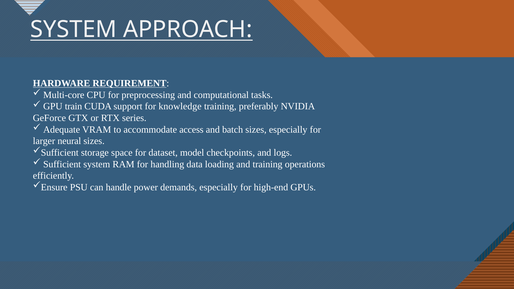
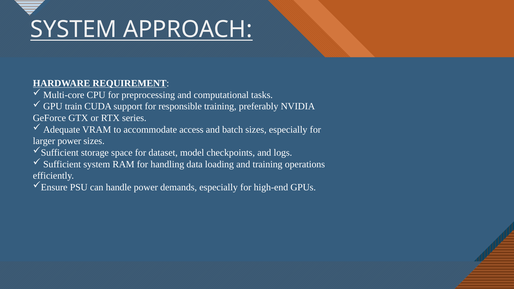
knowledge: knowledge -> responsible (180, 106)
larger neural: neural -> power (69, 141)
